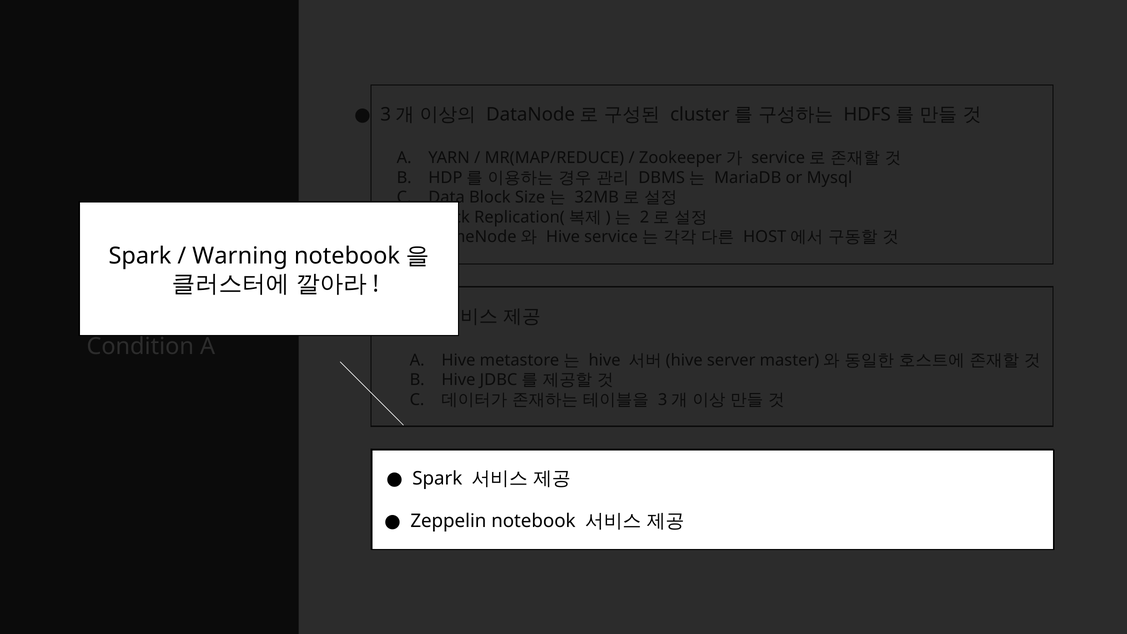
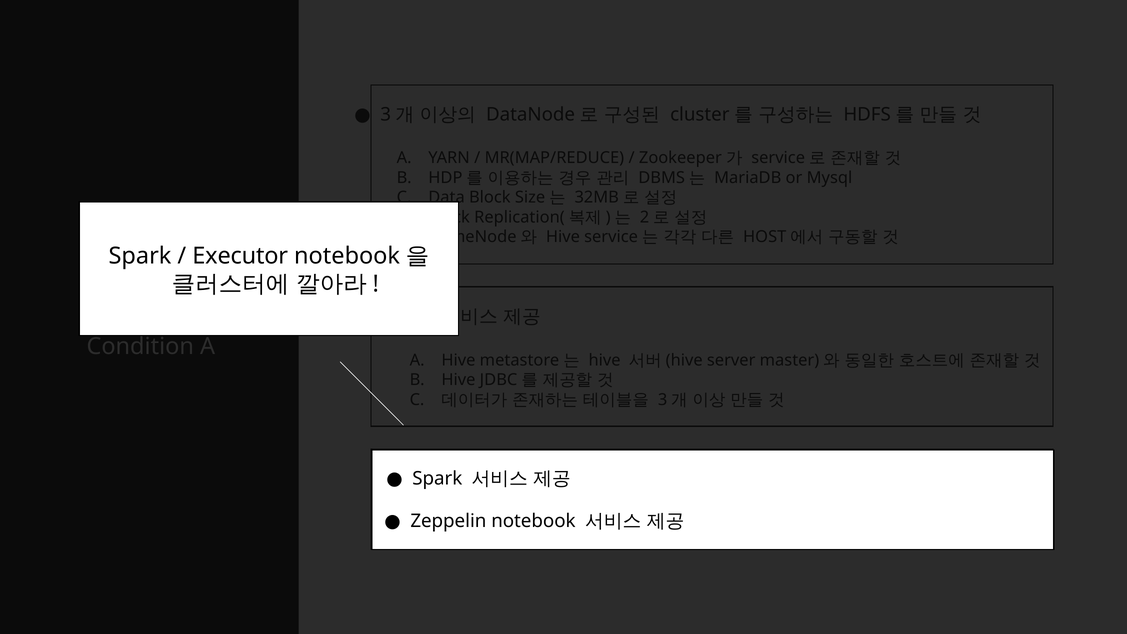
Warning: Warning -> Executor (240, 256)
